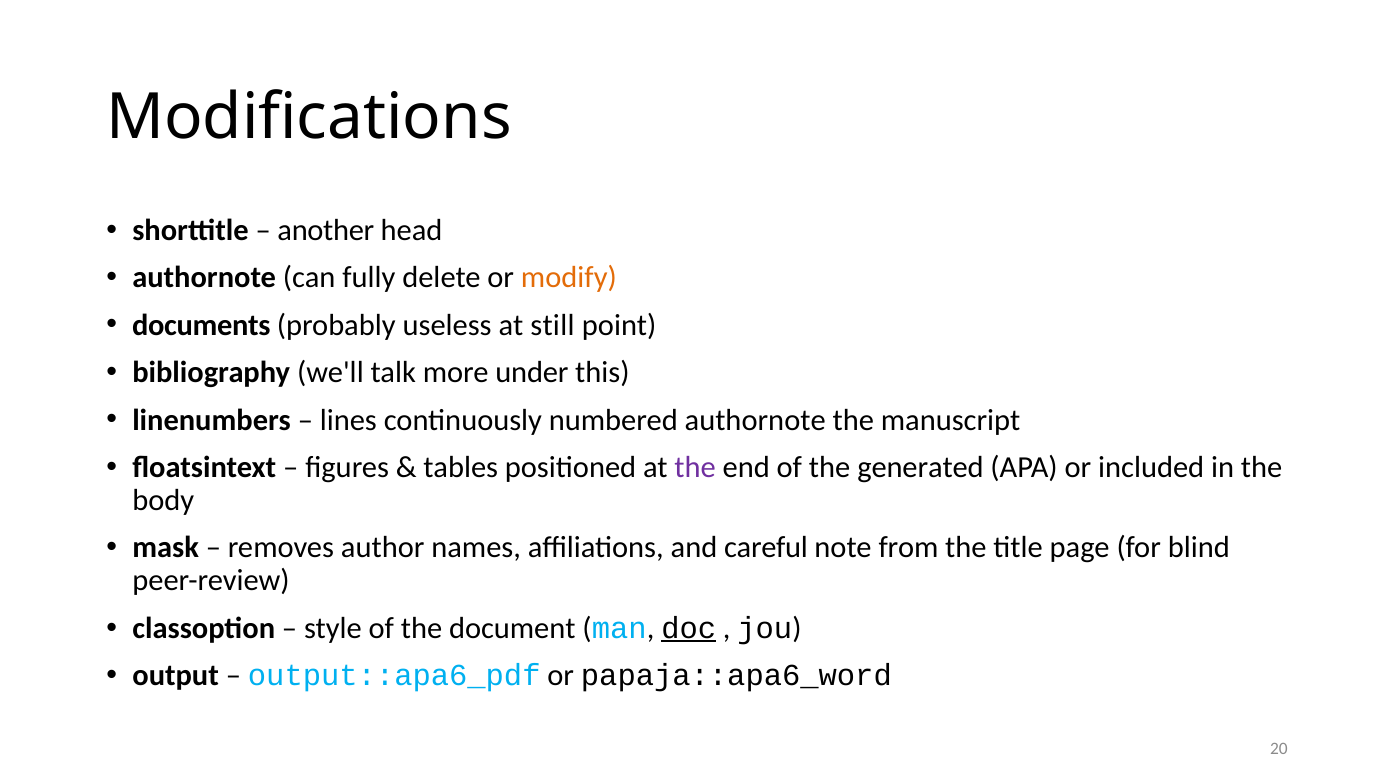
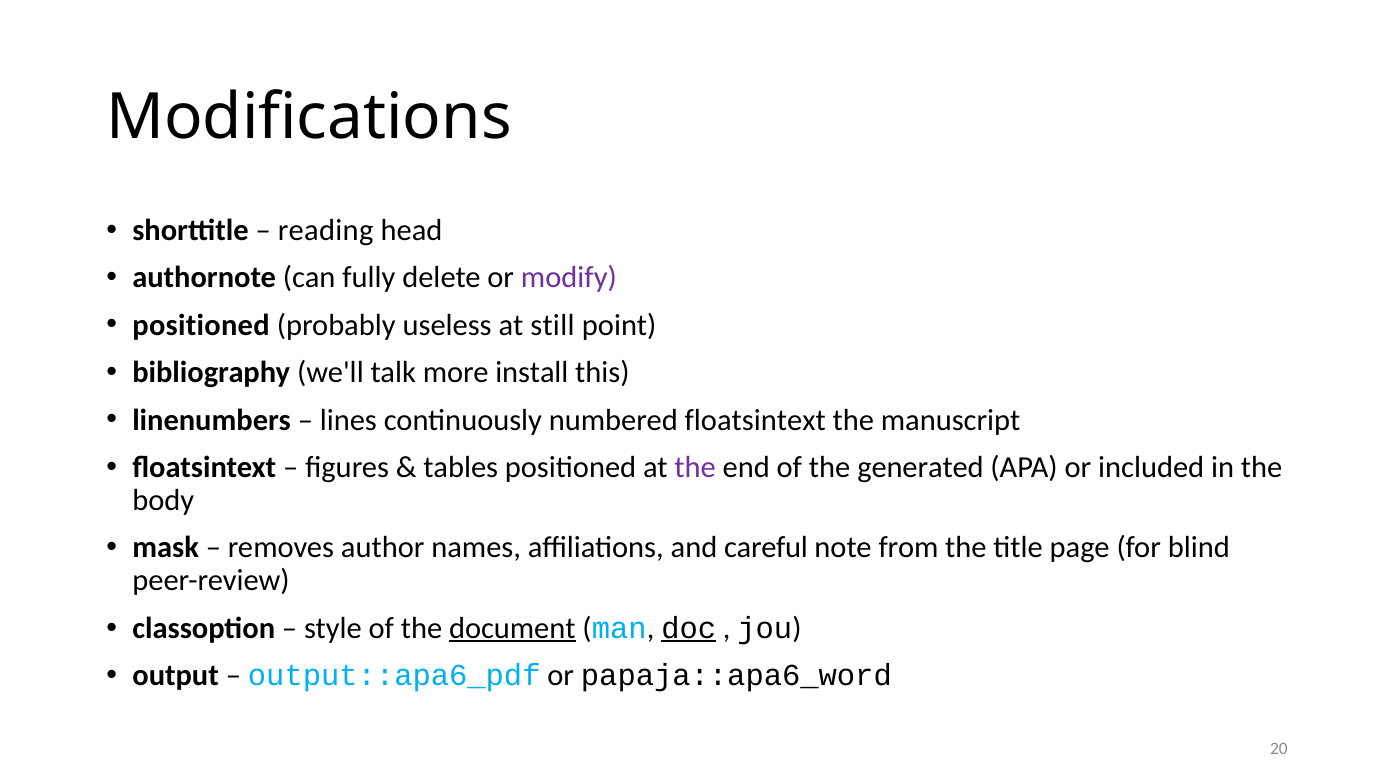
another: another -> reading (326, 230)
modify colour: orange -> purple (569, 278)
documents: documents -> positioned (201, 325)
under: under -> install (532, 373)
numbered authornote: authornote -> floatsintext (755, 420)
document underline: none -> present (512, 628)
